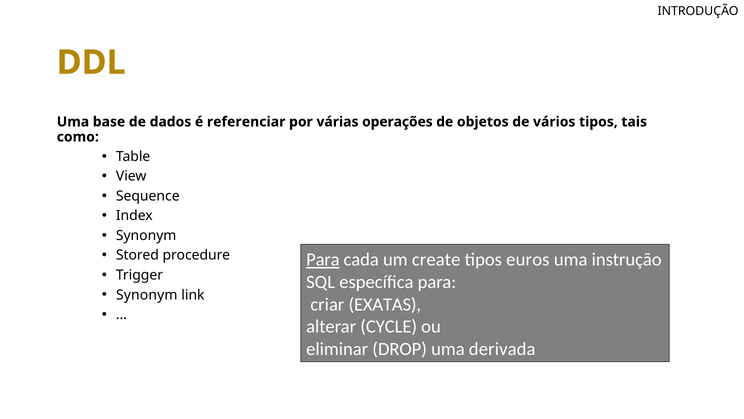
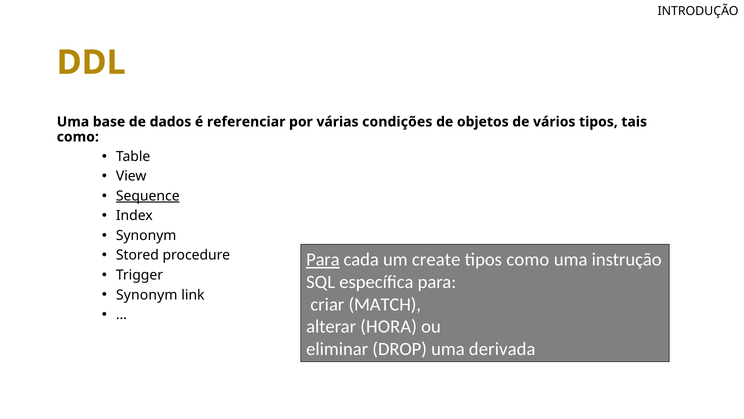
operações: operações -> condições (397, 122)
Sequence underline: none -> present (148, 196)
tipos euros: euros -> como (528, 259)
EXATAS: EXATAS -> MATCH (385, 304)
CYCLE: CYCLE -> HORA (389, 326)
